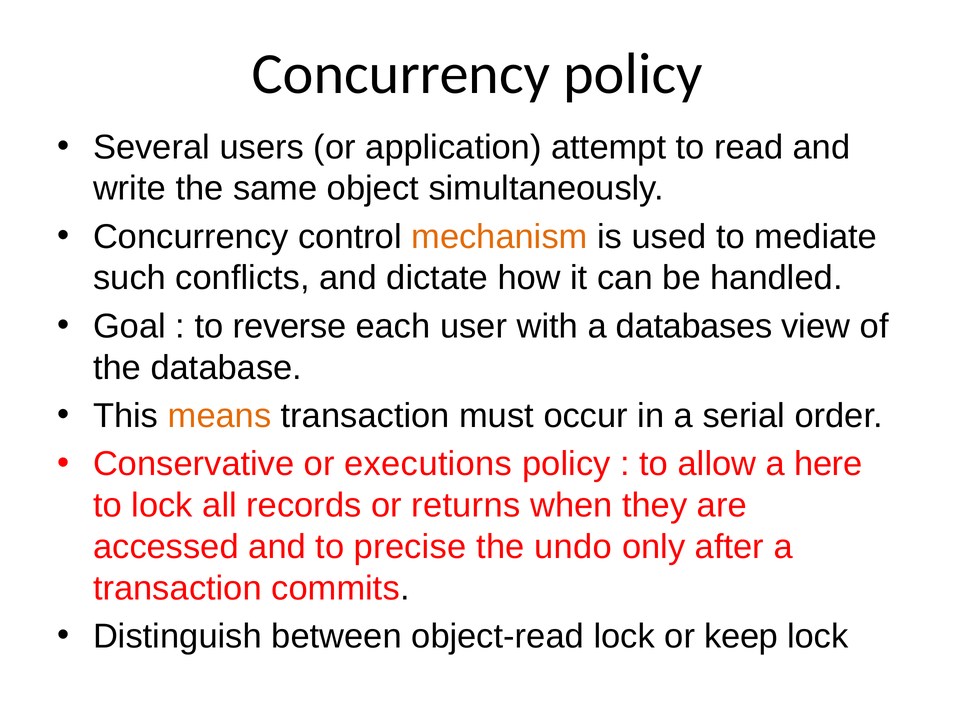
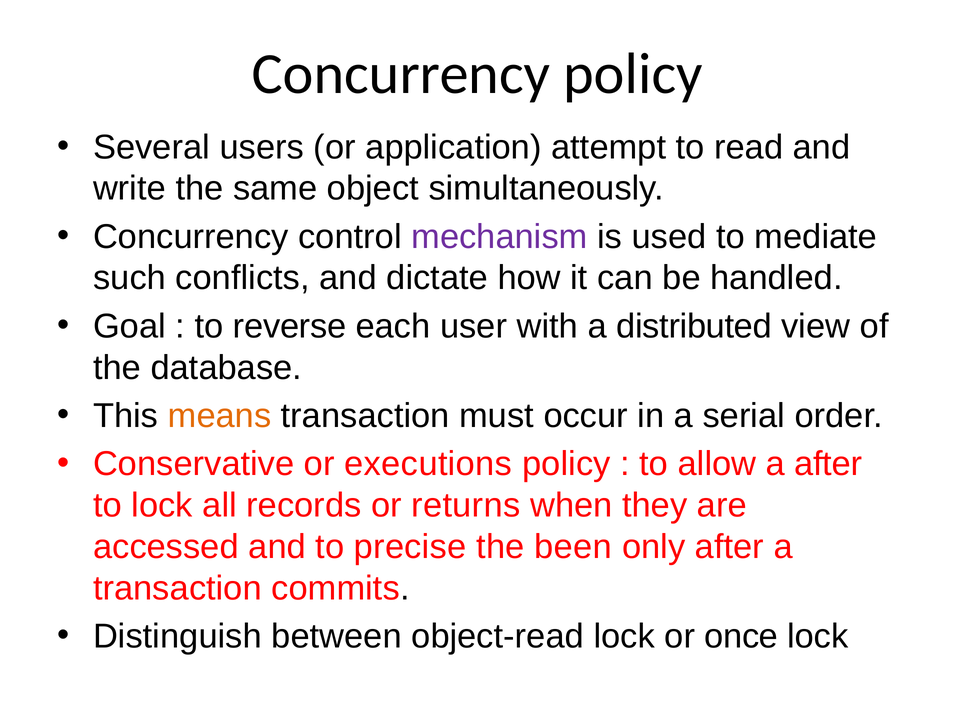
mechanism colour: orange -> purple (499, 237)
databases: databases -> distributed (694, 326)
a here: here -> after (828, 464)
undo: undo -> been (573, 547)
keep: keep -> once (741, 637)
